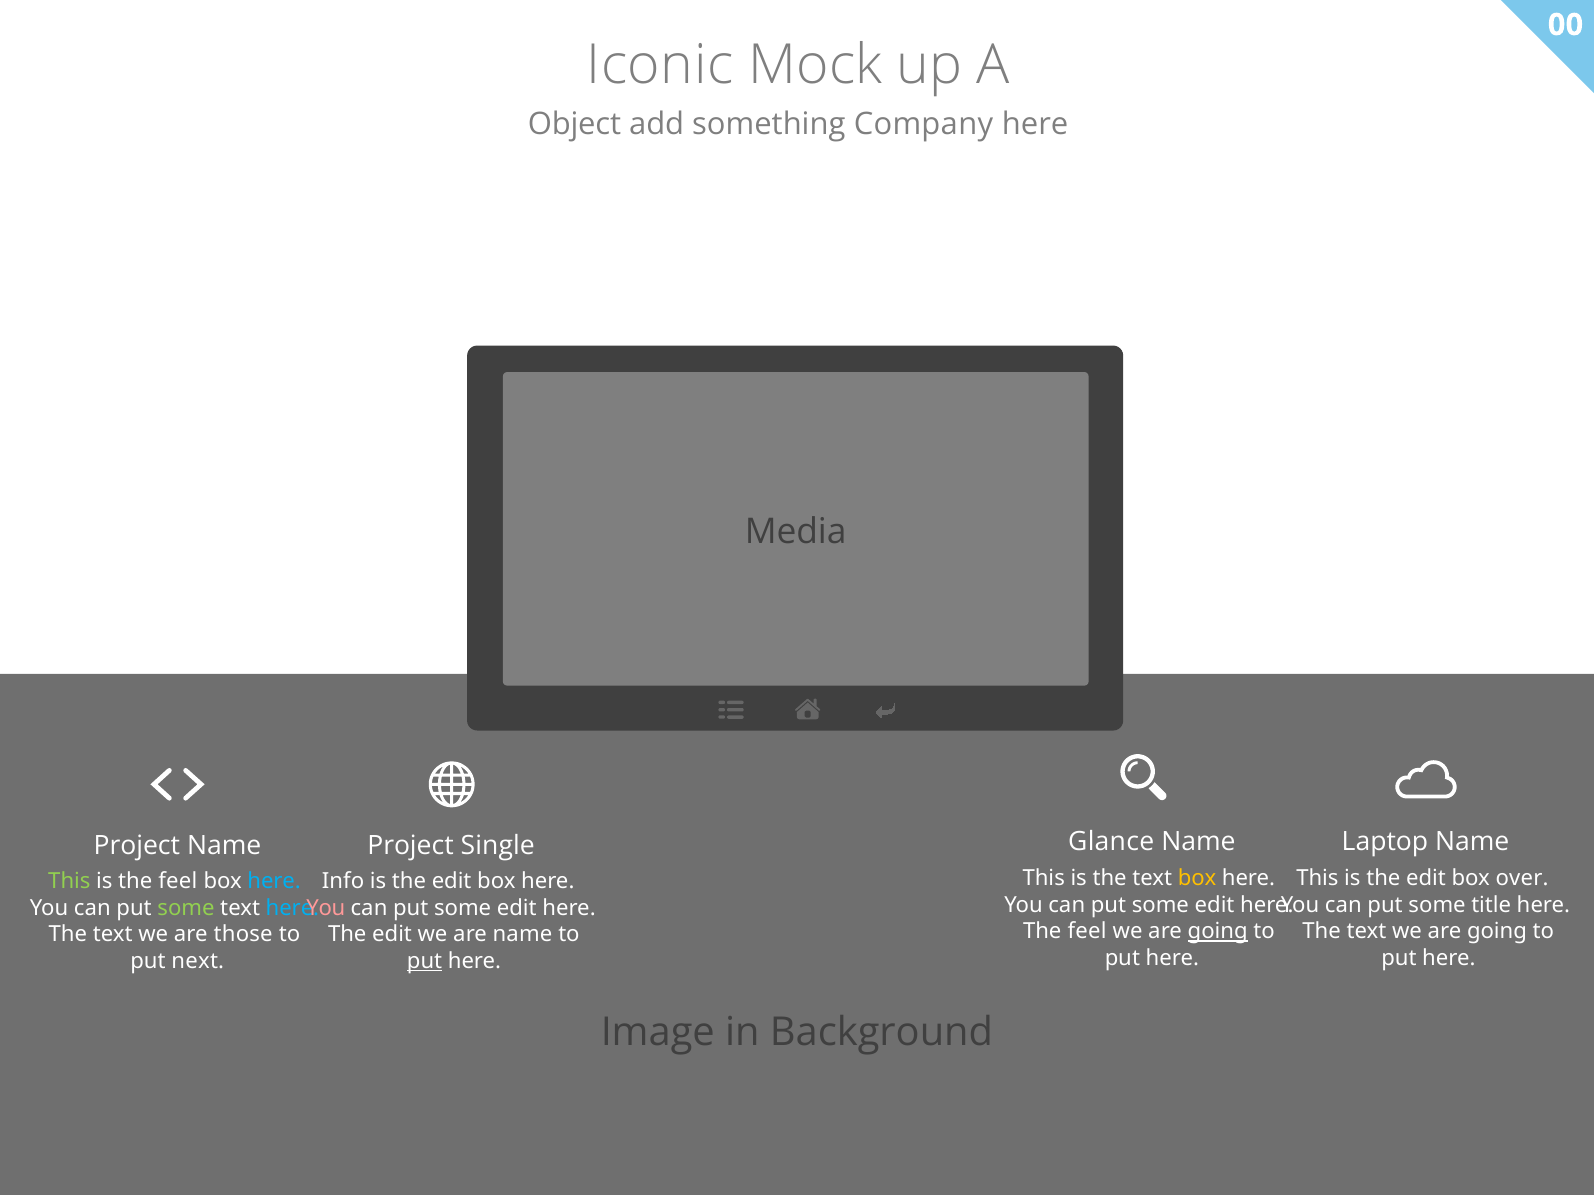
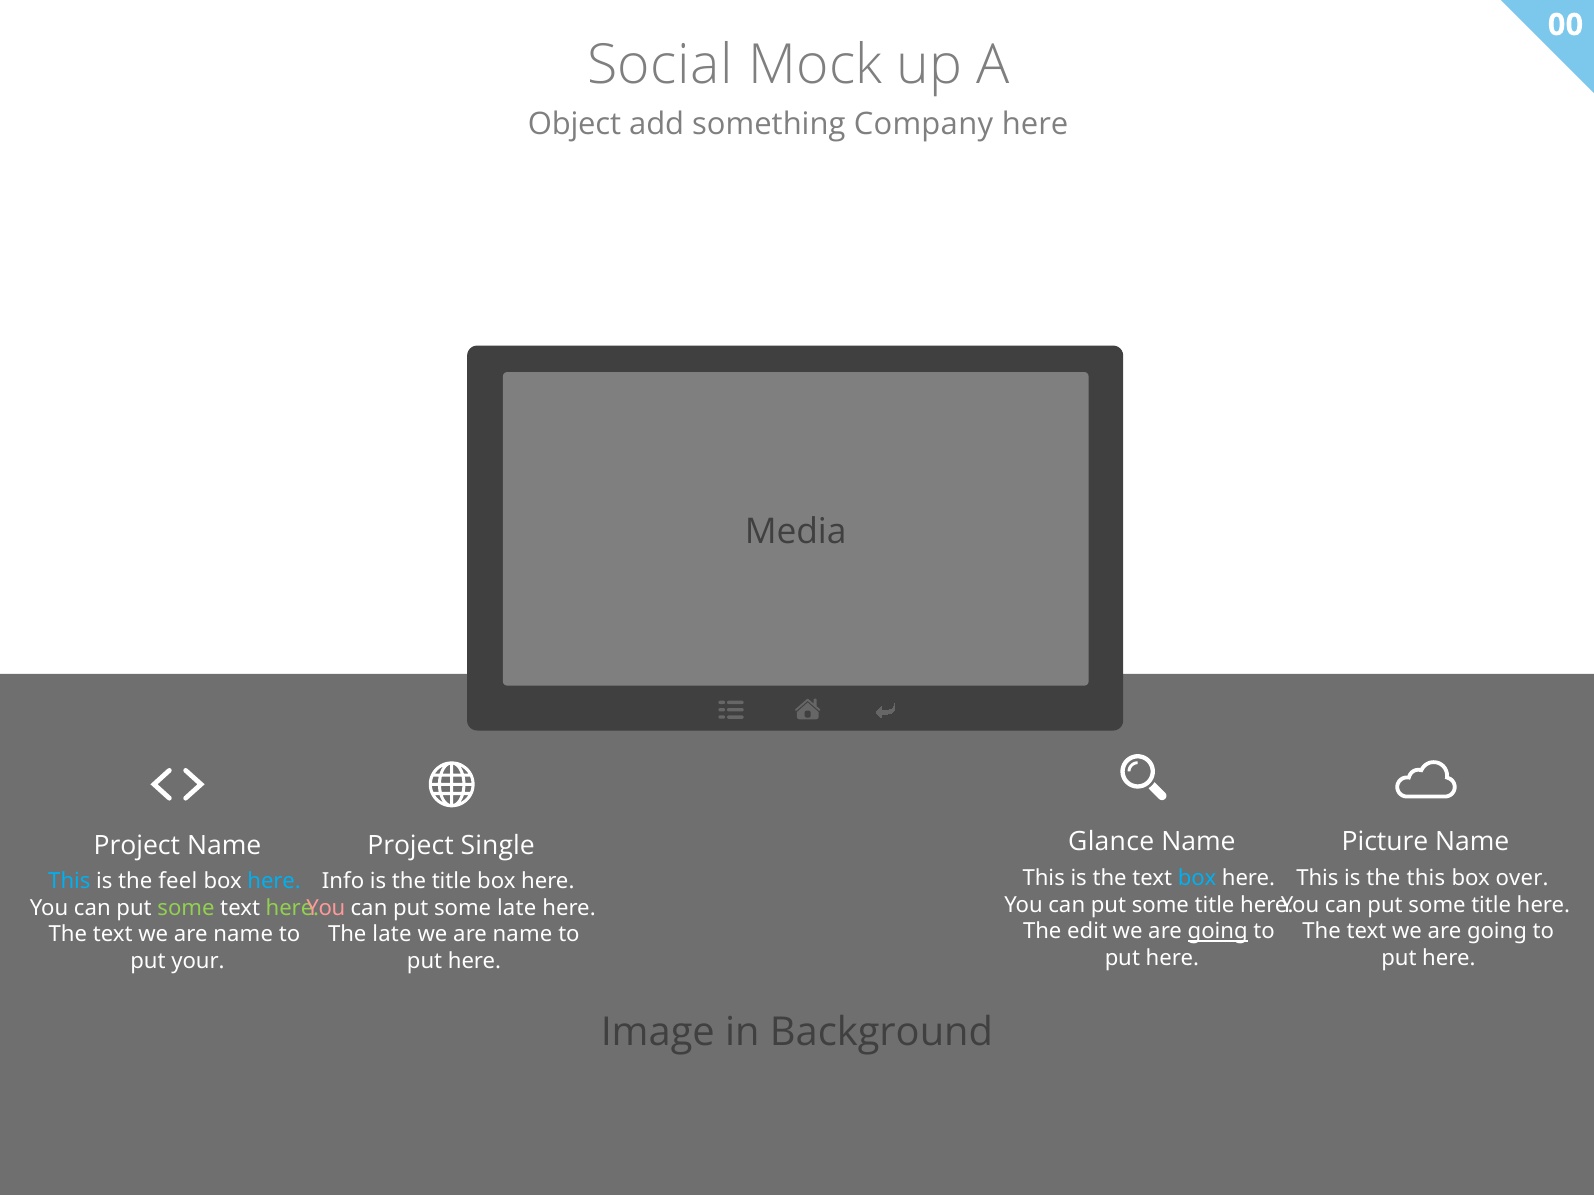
Iconic: Iconic -> Social (660, 65)
Laptop: Laptop -> Picture (1385, 843)
box colour: yellow -> light blue (1197, 879)
This is the edit: edit -> this (1426, 879)
This colour: light green -> light blue (69, 882)
edit: edit -> title (452, 882)
edit: edit -> title (1215, 905)
here colour: light blue -> light green (292, 908)
edit: edit -> late (517, 908)
feel: feel -> edit (1087, 932)
text we are those: those -> name (243, 935)
edit: edit -> late (392, 935)
next: next -> your (198, 962)
put underline: present -> none (425, 962)
